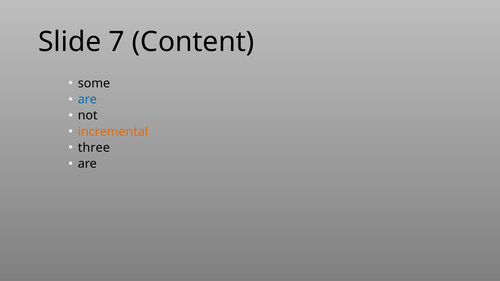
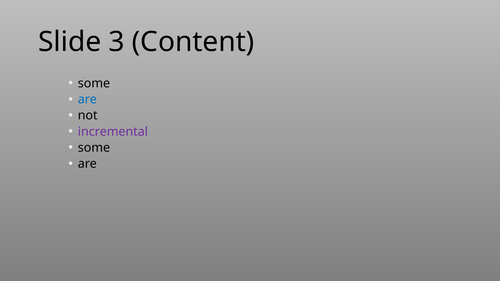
7: 7 -> 3 (117, 42)
incremental colour: orange -> purple (113, 132)
three: three -> some (94, 148)
